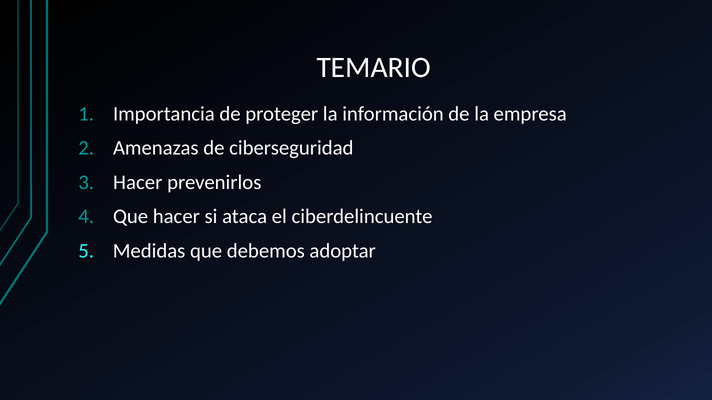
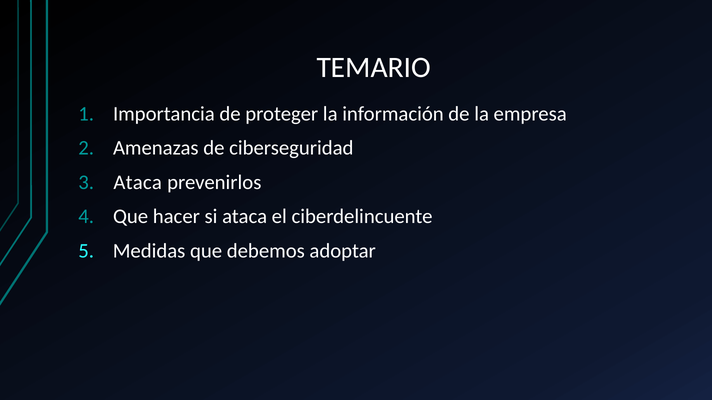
Hacer: Hacer -> Ataca (138, 183)
